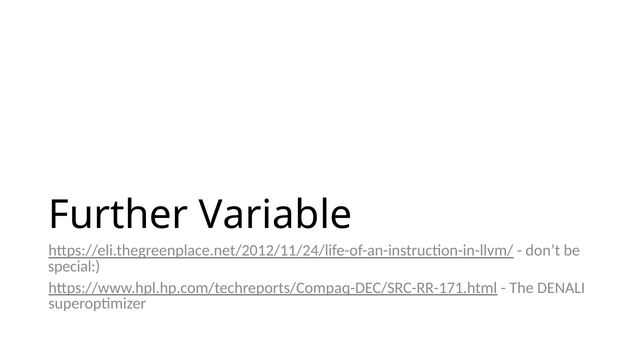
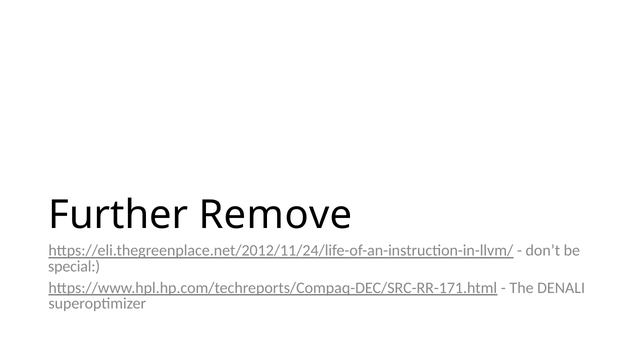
Variable: Variable -> Remove (275, 215)
